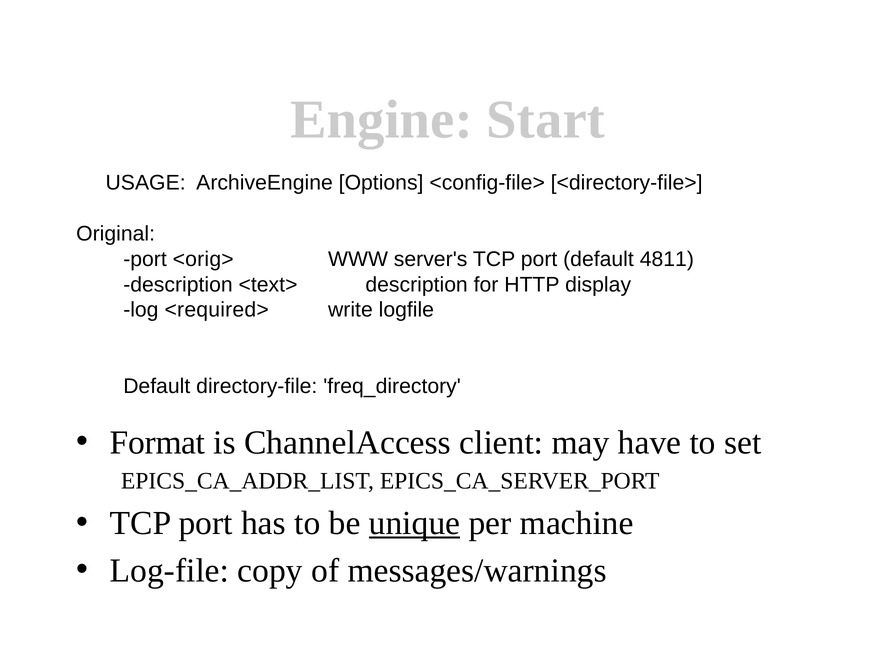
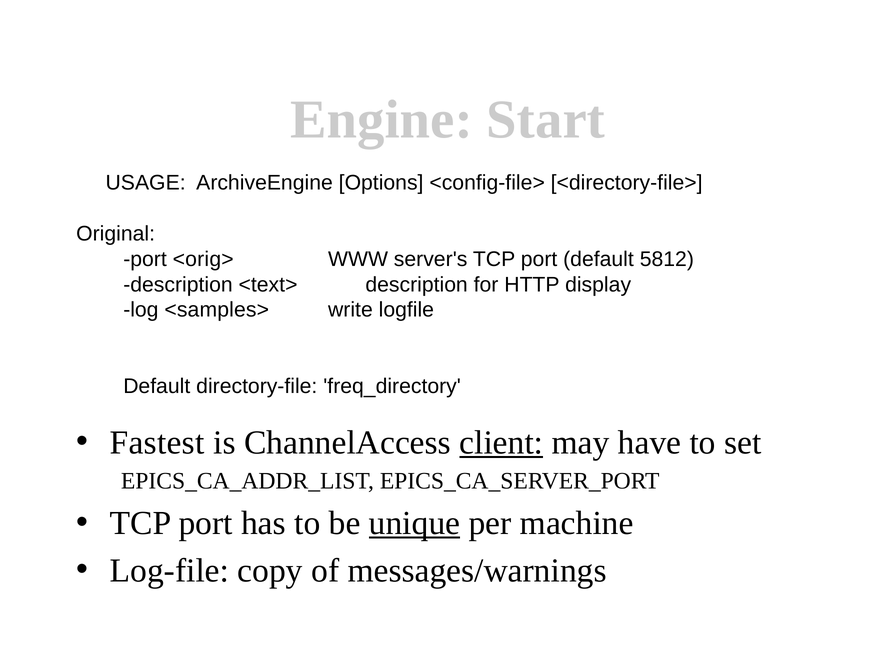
4811: 4811 -> 5812 (667, 259)
<required>: <required> -> <samples> (217, 310)
Format: Format -> Fastest (157, 442)
client underline: none -> present (501, 442)
